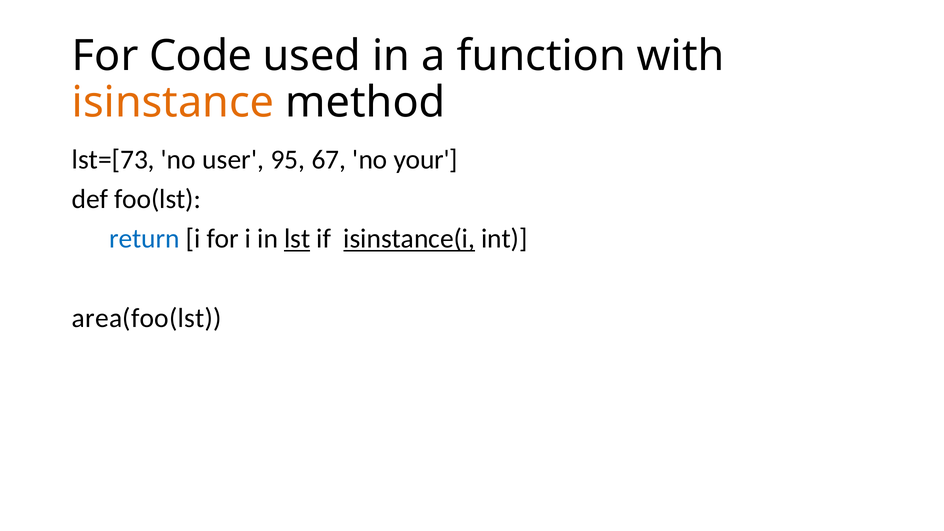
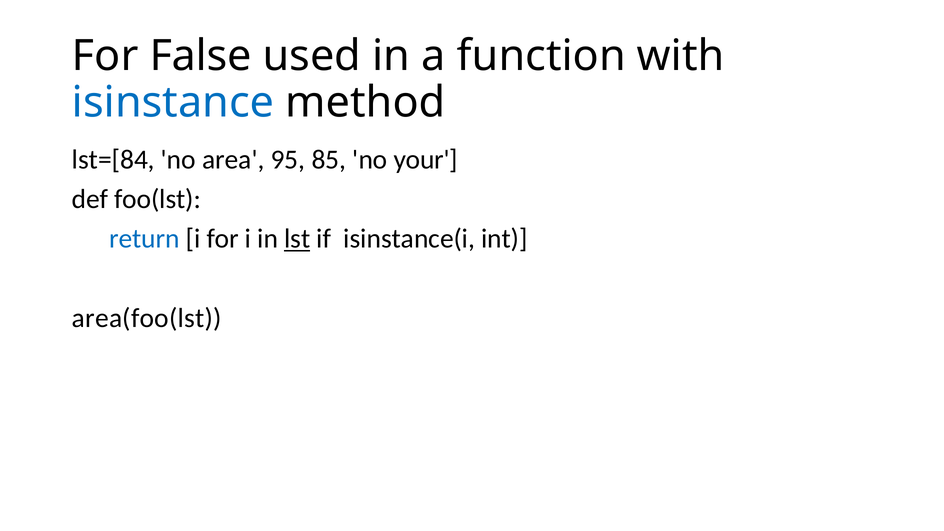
Code: Code -> False (201, 56)
isinstance colour: orange -> blue (173, 103)
lst=[73: lst=[73 -> lst=[84 (113, 160)
user: user -> area (233, 160)
67: 67 -> 85 (329, 160)
isinstance(i underline: present -> none (409, 239)
